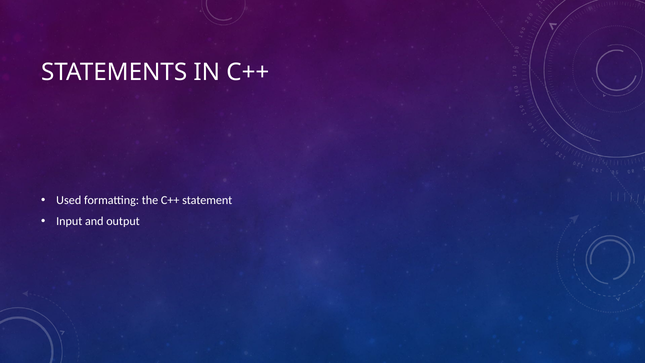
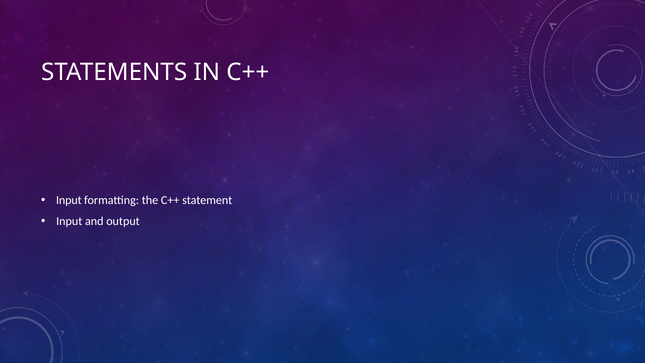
Used: Used -> Input (69, 200)
